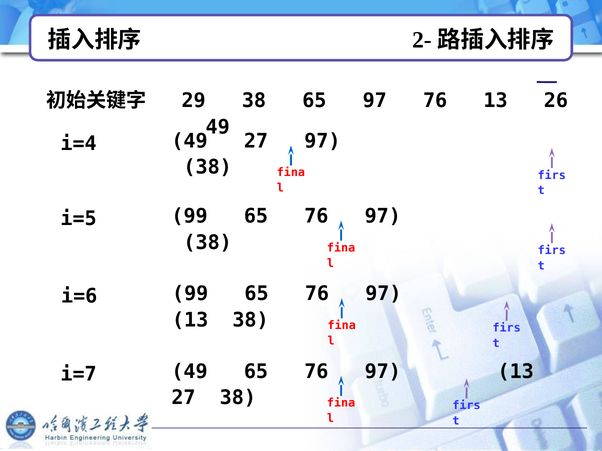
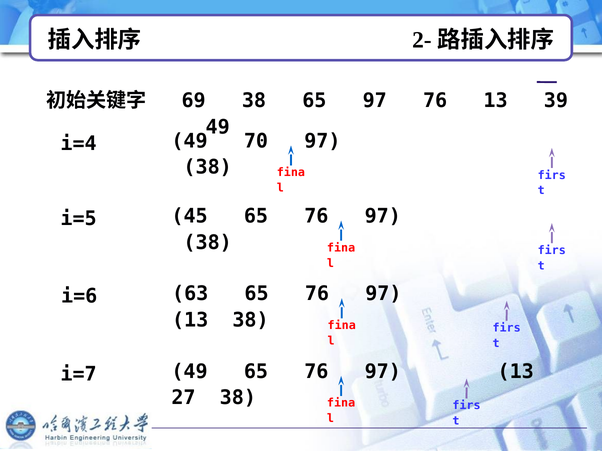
29: 29 -> 69 (194, 101)
26: 26 -> 39 (556, 101)
49 27: 27 -> 70 (256, 141)
i=5 99: 99 -> 45 (190, 216)
i=6 99: 99 -> 63 (190, 294)
